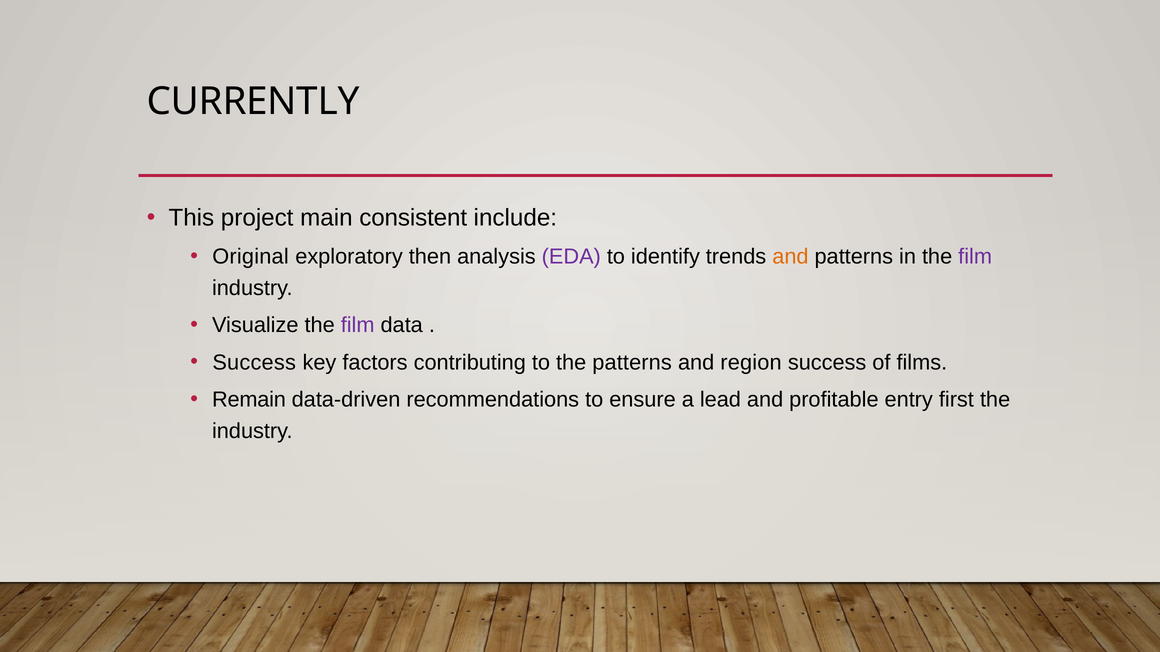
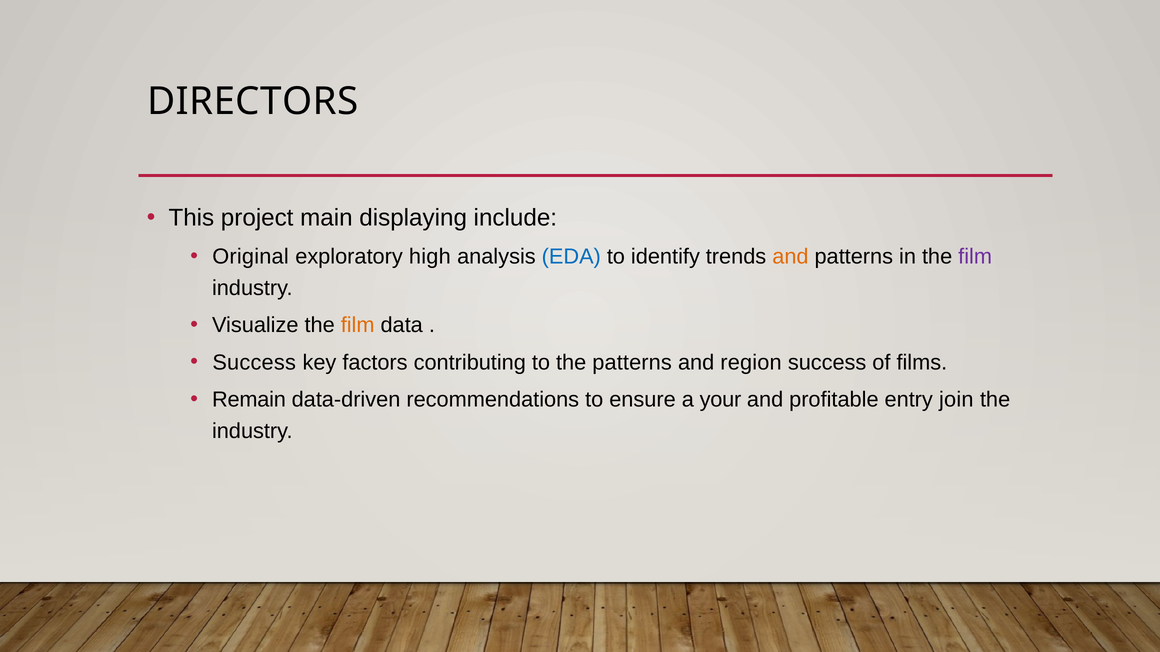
CURRENTLY: CURRENTLY -> DIRECTORS (253, 102)
consistent: consistent -> displaying (413, 218)
then: then -> high (430, 257)
EDA colour: purple -> blue (571, 257)
film colour: purple -> orange (358, 325)
lead: lead -> your (721, 400)
first: first -> join (956, 400)
